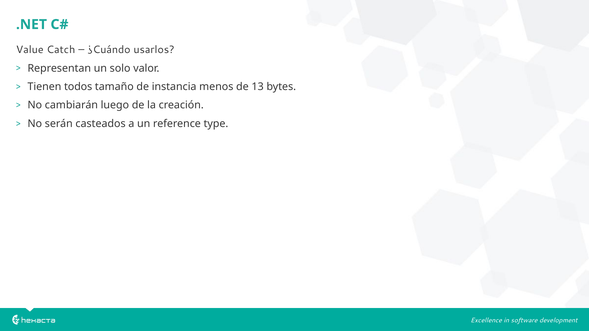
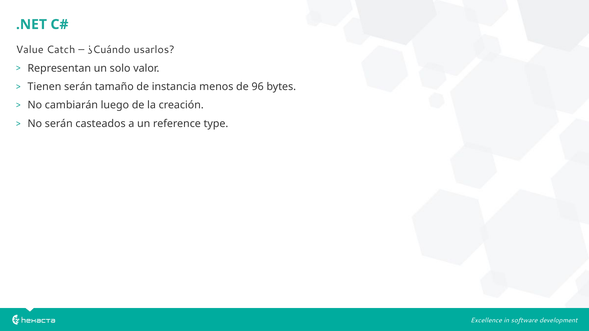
Tienen todos: todos -> serán (78, 87)
13: 13 -> 96 (258, 87)
